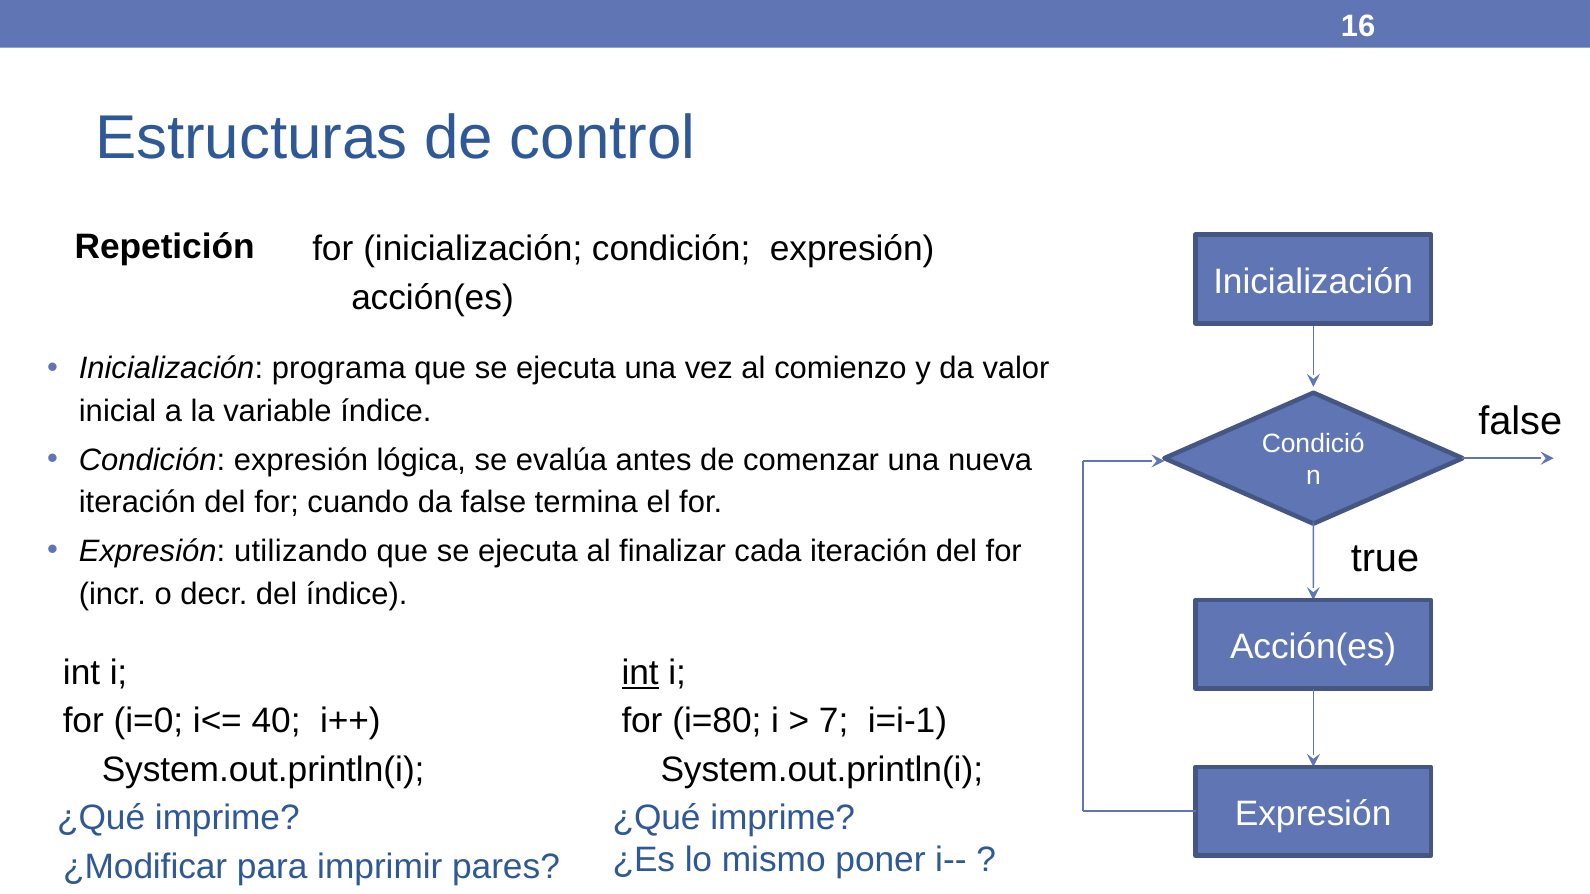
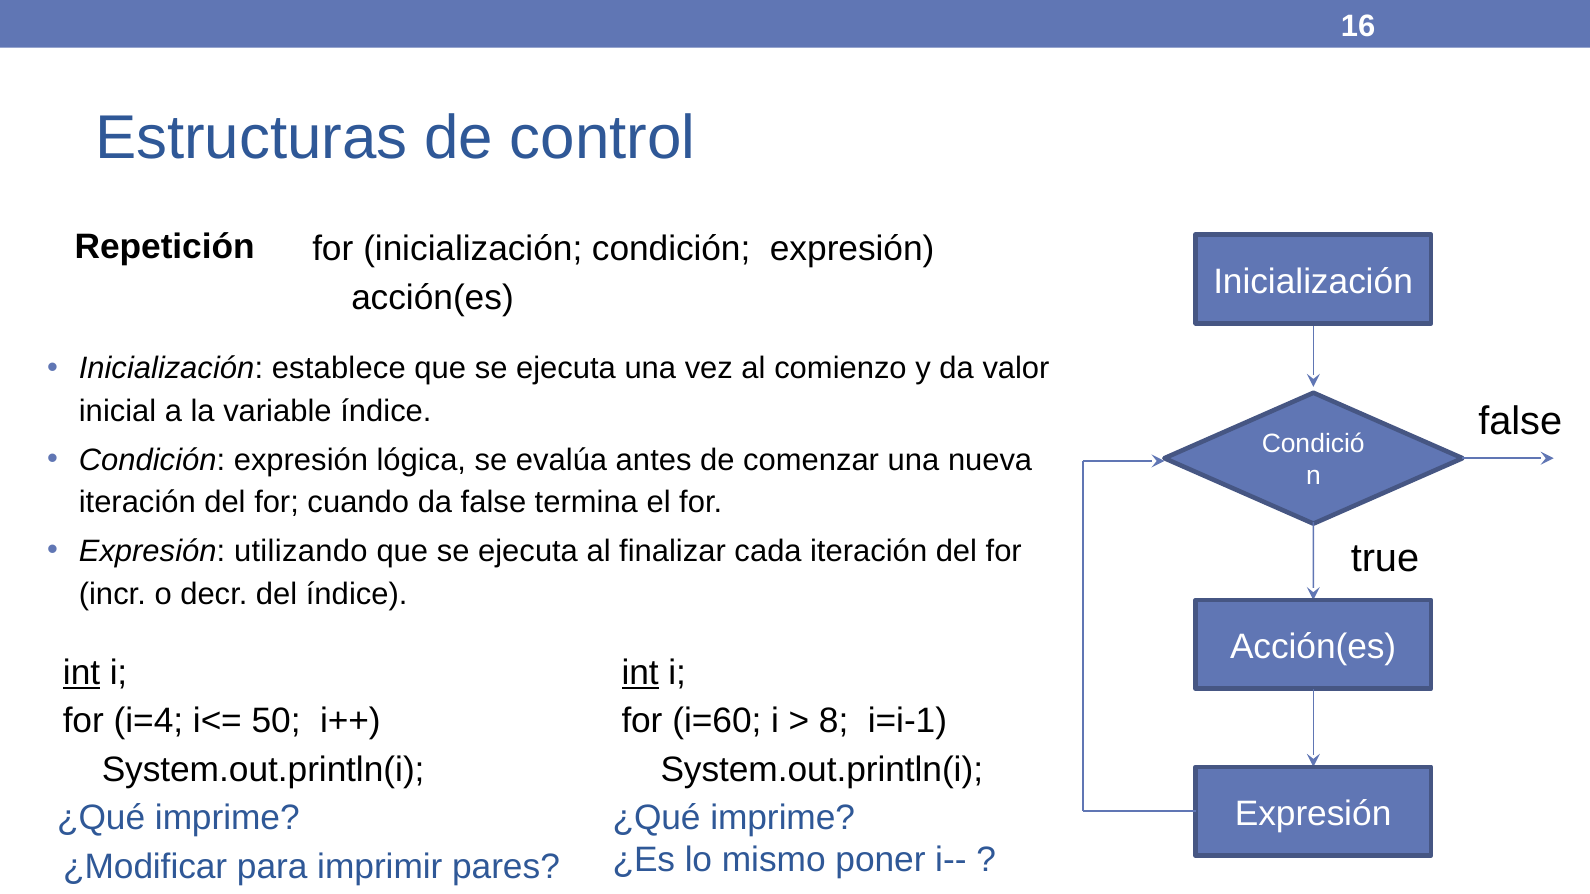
programa: programa -> establece (339, 369)
int underline: none -> present (82, 673)
i=0: i=0 -> i=4 (148, 722)
40: 40 -> 50 (276, 722)
i=80: i=80 -> i=60 (717, 722)
7: 7 -> 8 (834, 722)
